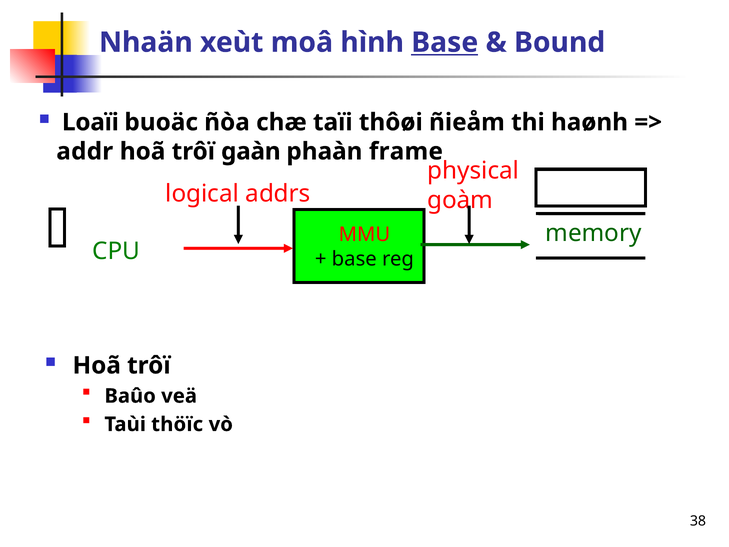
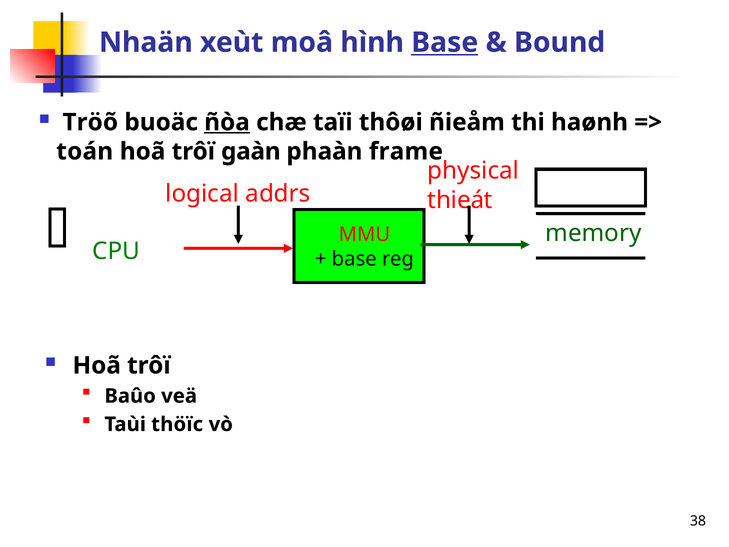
Loaïi: Loaïi -> Tröõ (90, 122)
ñòa underline: none -> present (227, 122)
addr: addr -> toán (85, 151)
goàm: goàm -> thieát (460, 200)
